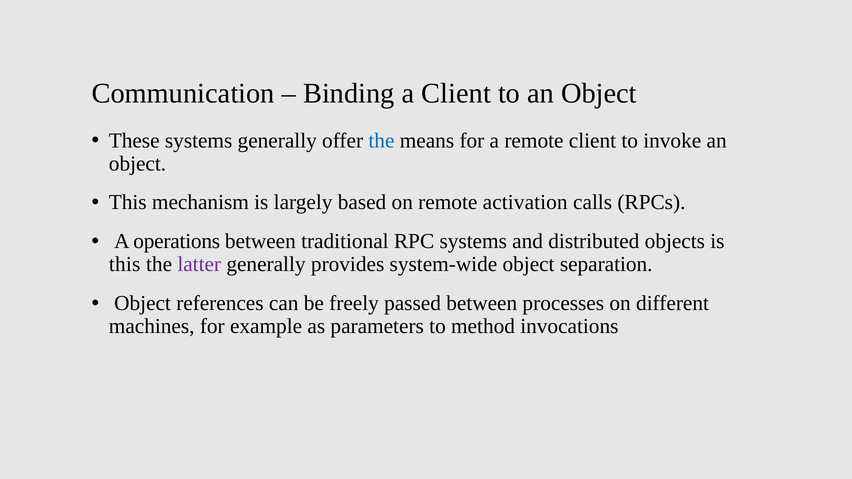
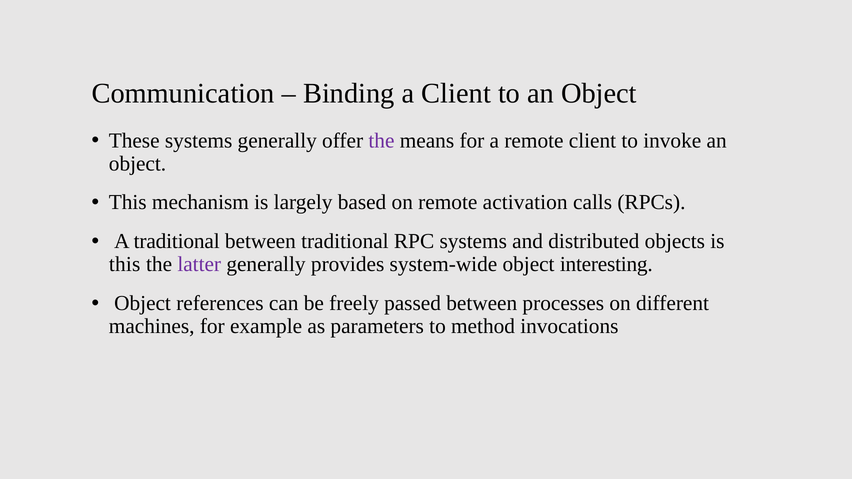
the colour: blue -> purple (381, 141)
A operations: operations -> traditional (177, 242)
separation: separation -> interesting (606, 265)
